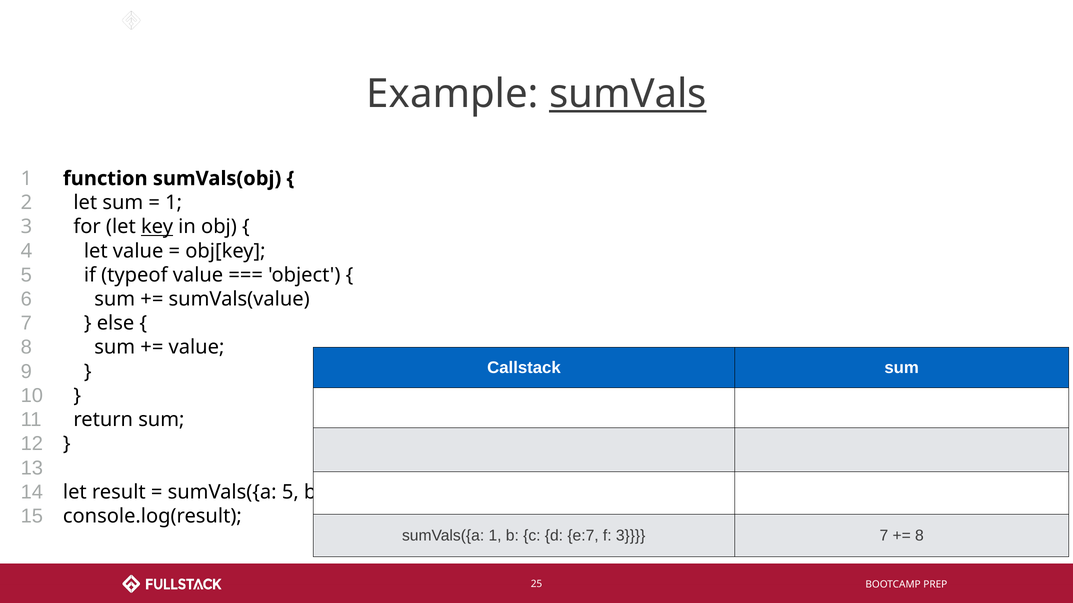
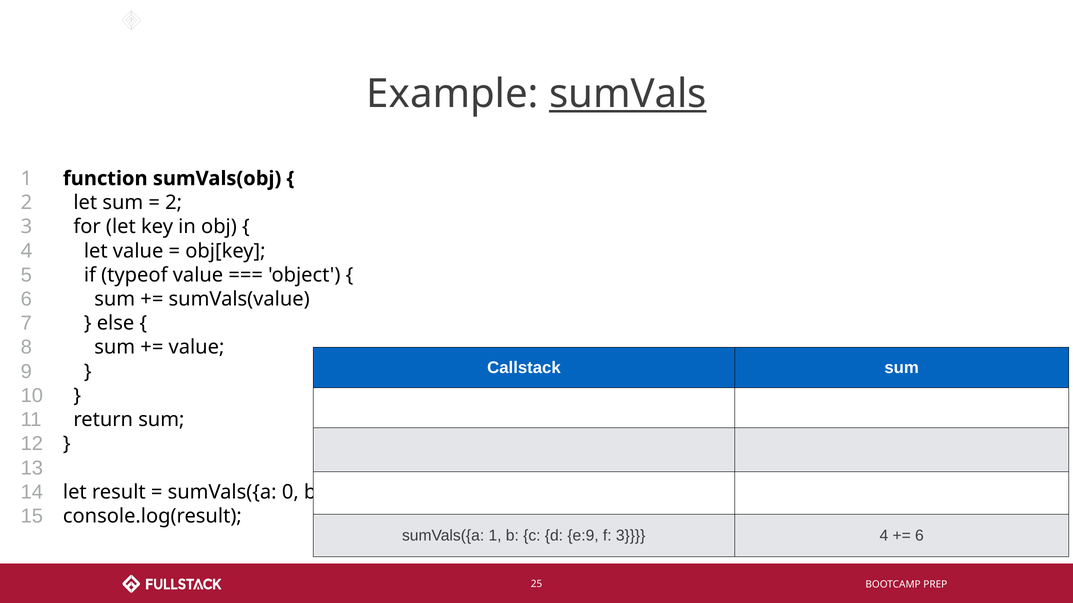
1: 1 -> 2 (174, 203)
key underline: present -> none (157, 227)
sumVals({a 5: 5 -> 0 (290, 493)
e:7: e:7 -> e:9 (583, 536)
f 3 7: 7 -> 4 (884, 536)
8: 8 -> 6 (919, 536)
